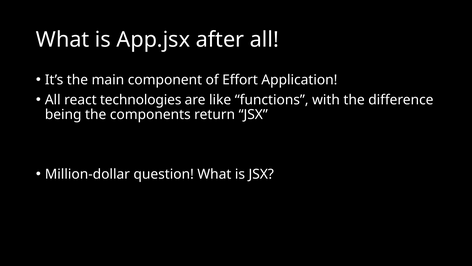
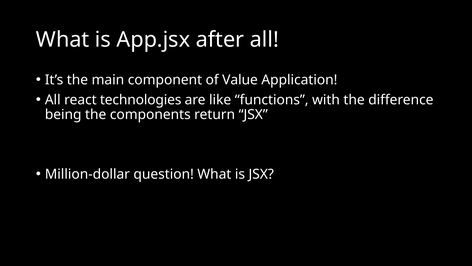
Effort: Effort -> Value (240, 80)
